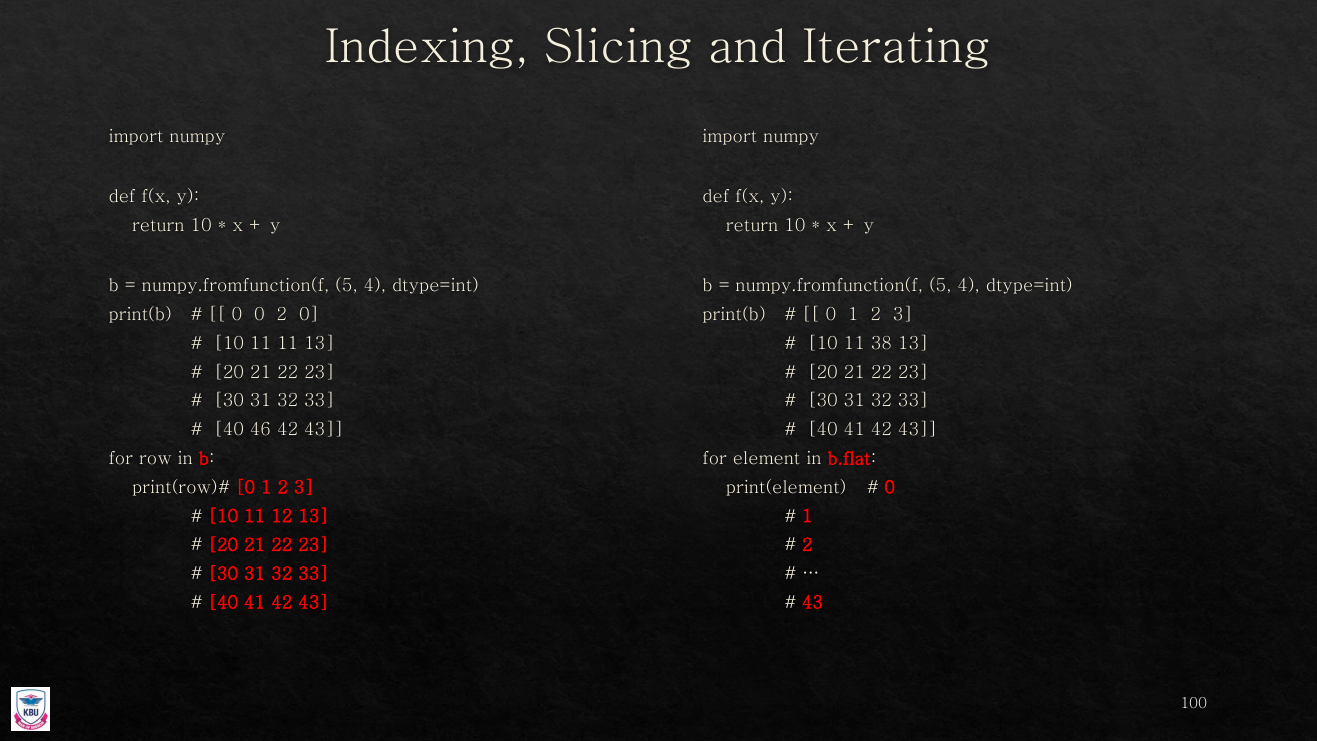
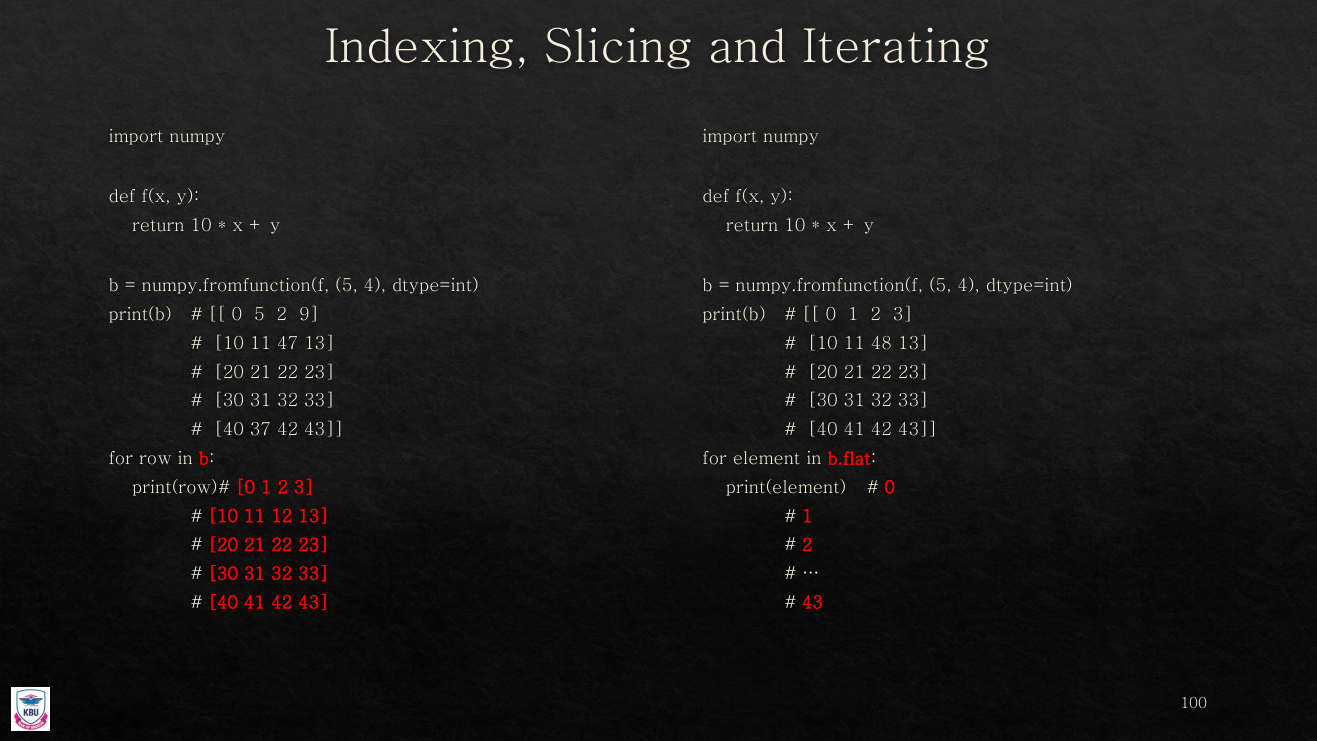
0 0: 0 -> 5 (259, 315)
2 0: 0 -> 9 (309, 315)
11 11: 11 -> 47 (288, 343)
38: 38 -> 48 (881, 343)
46: 46 -> 37 (260, 430)
